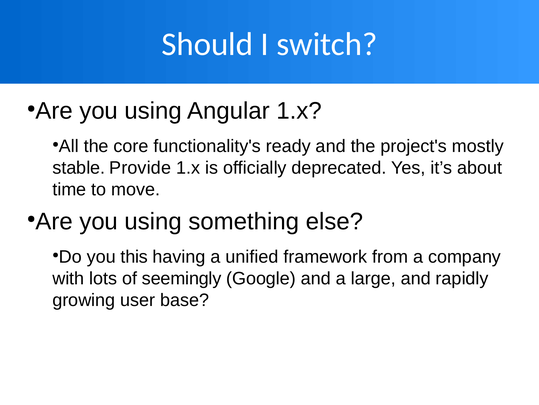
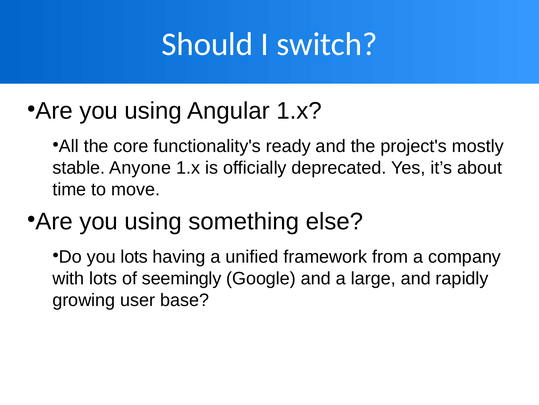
Provide: Provide -> Anyone (140, 168)
you this: this -> lots (134, 256)
